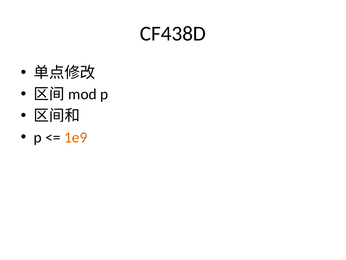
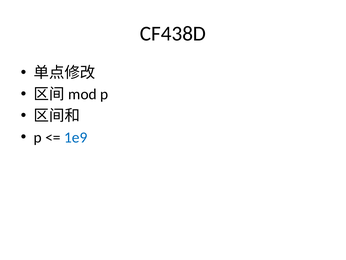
1e9 colour: orange -> blue (76, 137)
